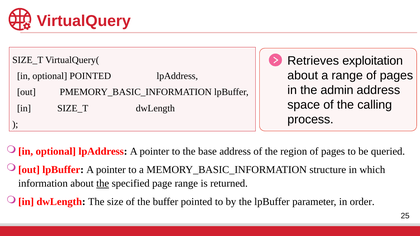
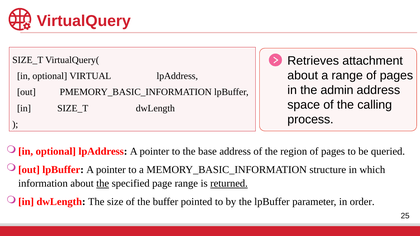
exploitation: exploitation -> attachment (373, 61)
optional POINTED: POINTED -> VIRTUAL (90, 76)
returned underline: none -> present (229, 184)
